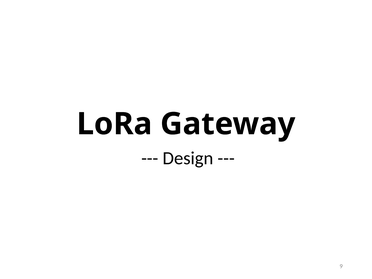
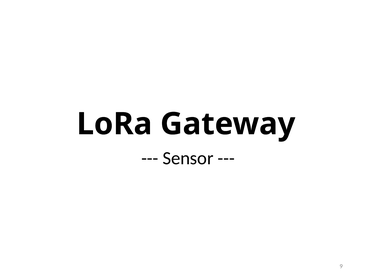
Design: Design -> Sensor (188, 158)
